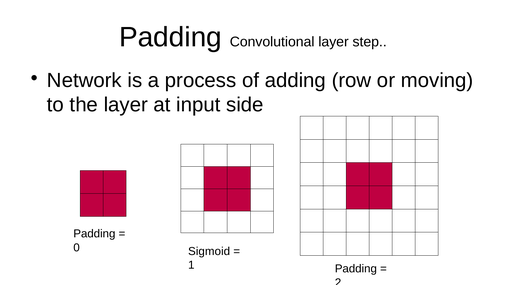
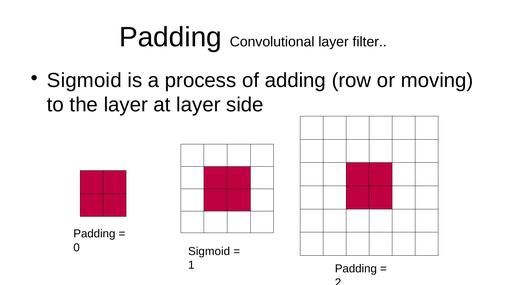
step: step -> filter (370, 42)
Network: Network -> Sigmoid (84, 80)
at input: input -> layer (198, 105)
